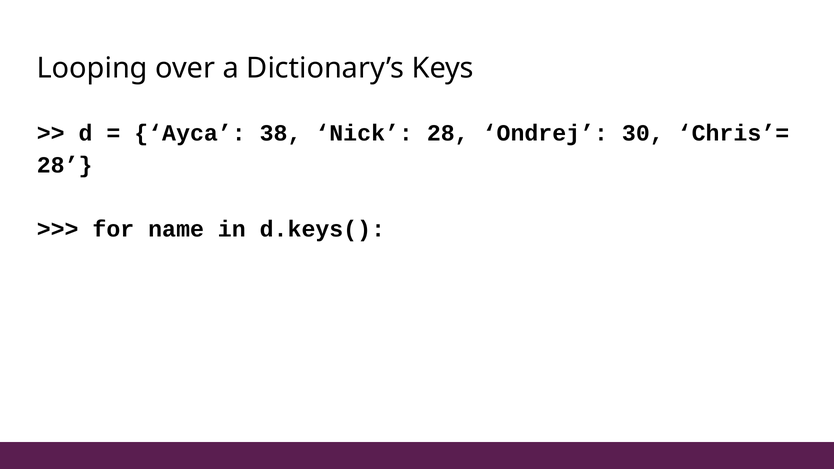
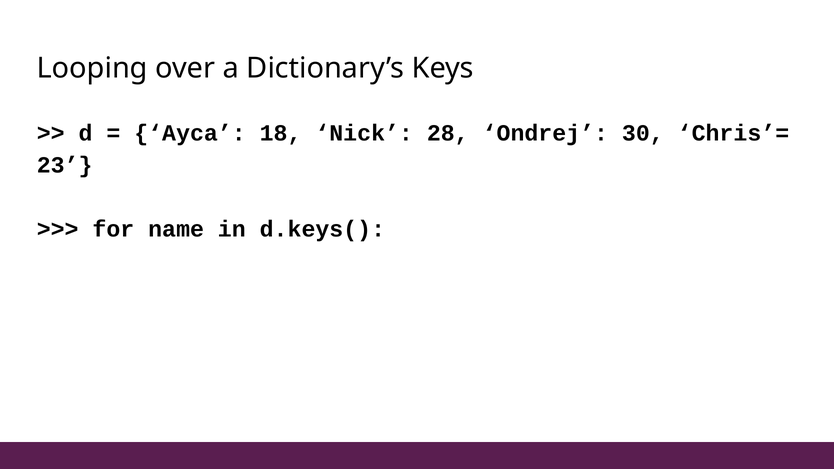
38: 38 -> 18 (281, 133)
28: 28 -> 23 (65, 165)
